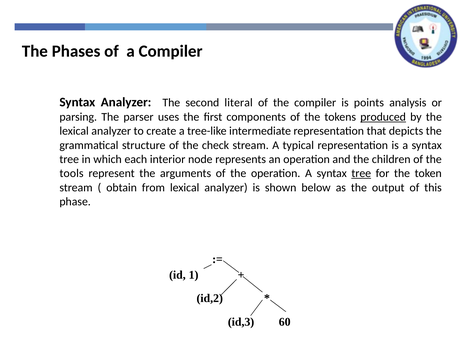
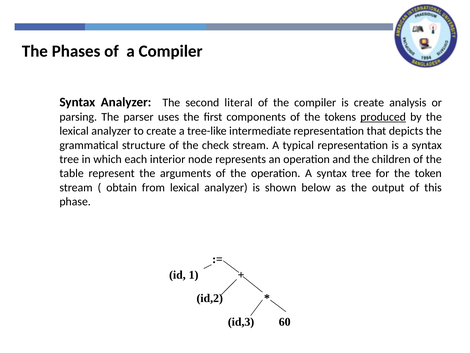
is points: points -> create (369, 102)
tools: tools -> table (72, 173)
tree underline: present -> none (361, 173)
